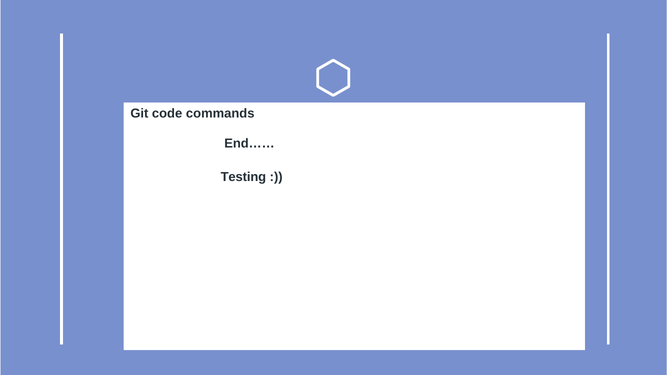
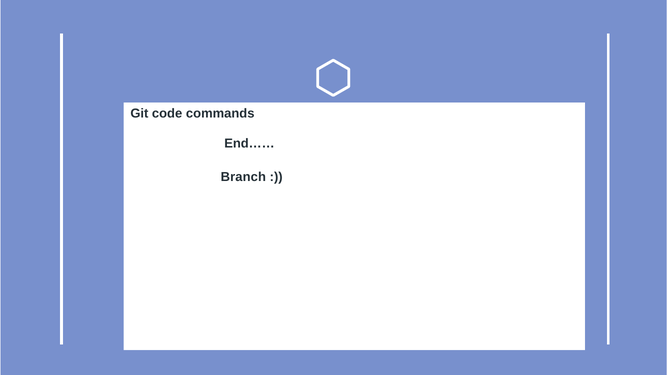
Testing: Testing -> Branch (243, 177)
